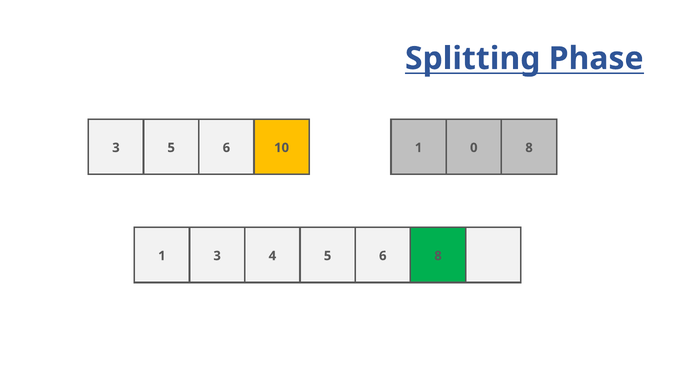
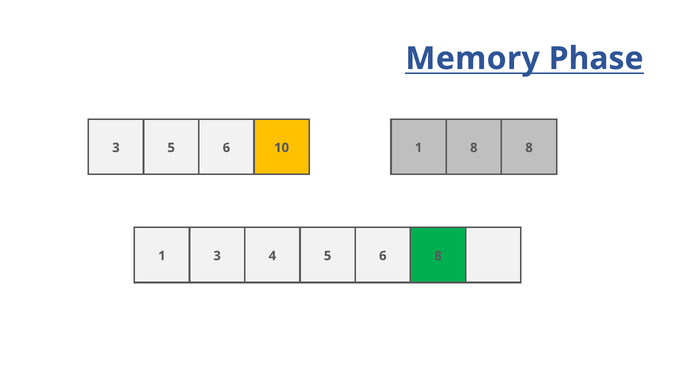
Splitting: Splitting -> Memory (473, 59)
1 0: 0 -> 8 (474, 148)
